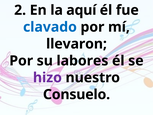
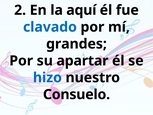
llevaron: llevaron -> grandes (76, 44)
labores: labores -> apartar (82, 61)
hizo colour: purple -> blue (47, 77)
